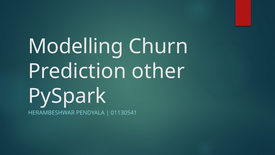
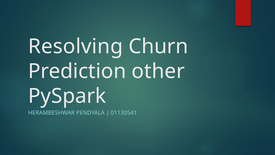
Modelling: Modelling -> Resolving (76, 46)
